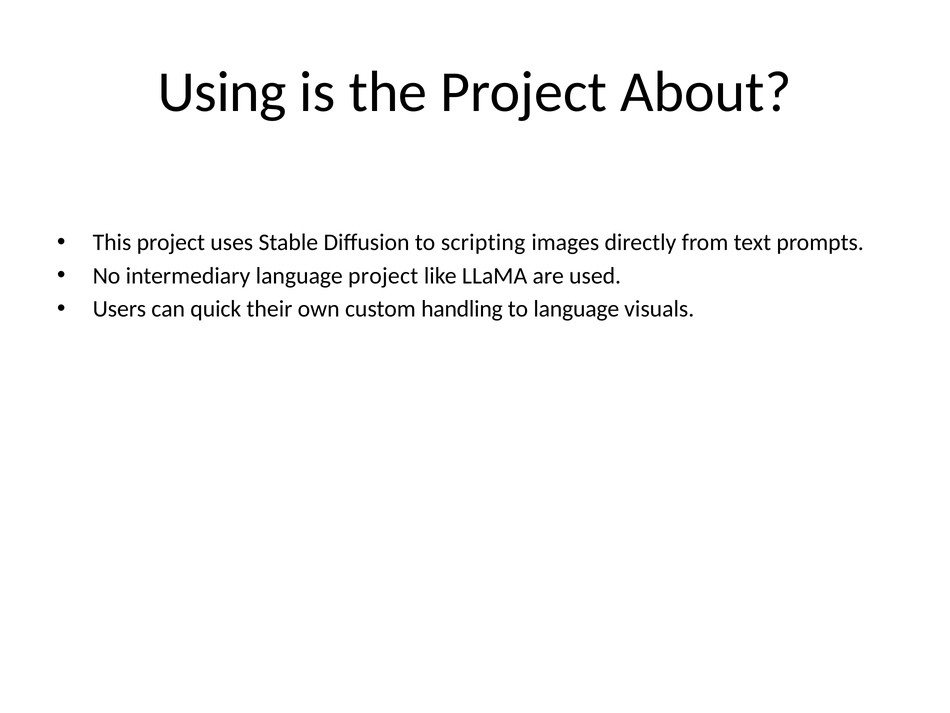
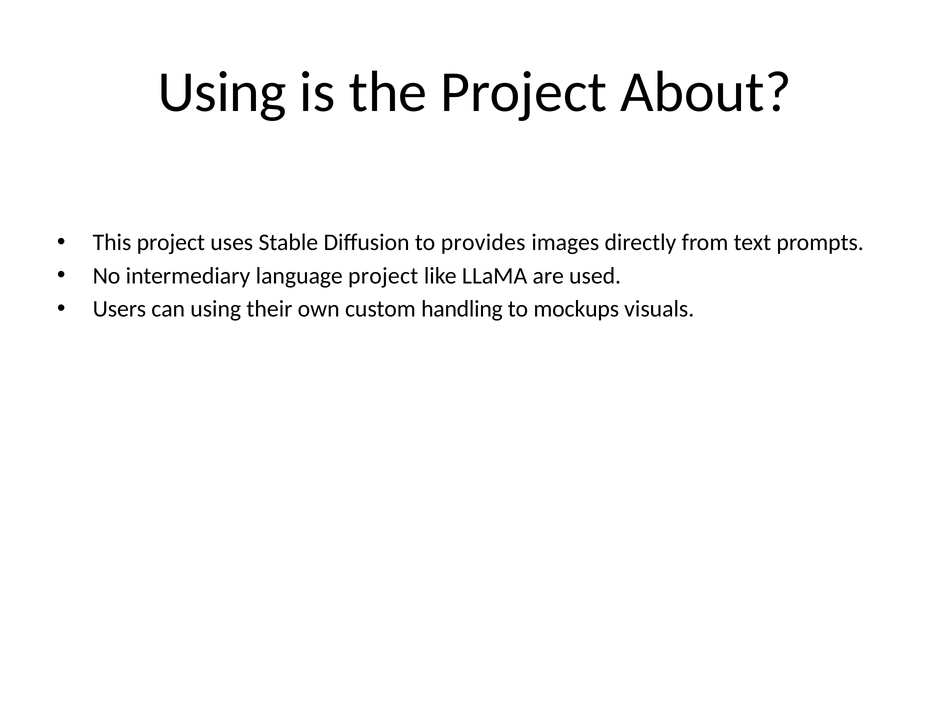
scripting: scripting -> provides (483, 242)
can quick: quick -> using (216, 309)
to language: language -> mockups (576, 309)
